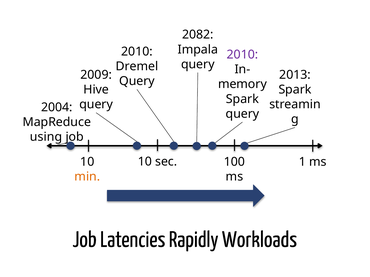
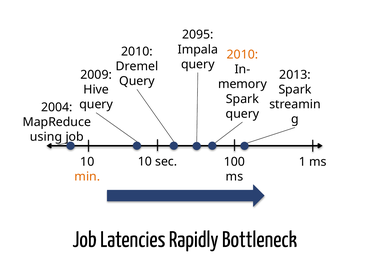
2082: 2082 -> 2095 (198, 35)
2010 colour: purple -> orange (242, 55)
Workloads: Workloads -> Bottleneck (260, 240)
